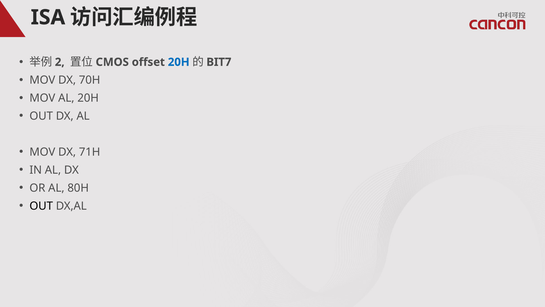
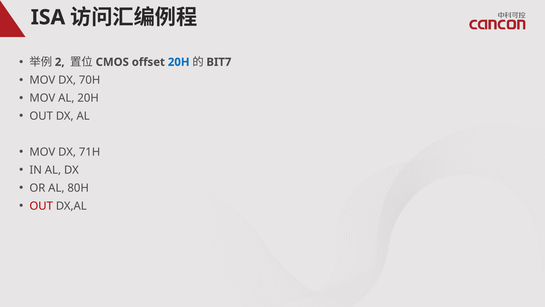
OUT colour: black -> red (41, 206)
